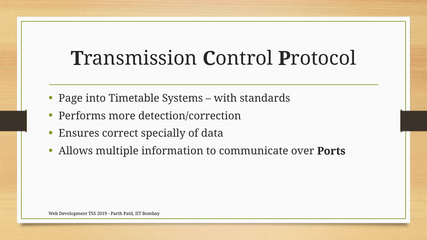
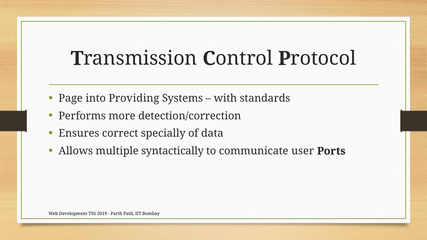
Timetable: Timetable -> Providing (134, 98)
information: information -> syntactically (172, 151)
over: over -> user (303, 151)
